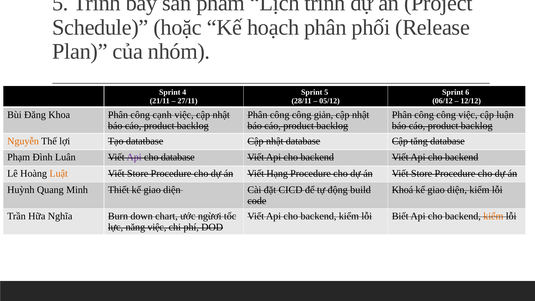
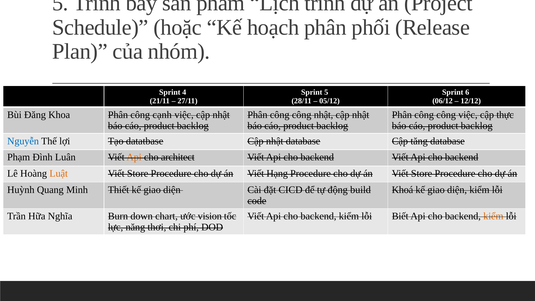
công giản: giản -> nhật (324, 115)
luận: luận -> thực (505, 115)
Nguyễn colour: orange -> blue (23, 141)
Api colour: purple -> orange (134, 157)
cho database: database -> architect (178, 157)
ngừơi: ngừơi -> vision (210, 216)
năng việc: việc -> thơi (157, 227)
